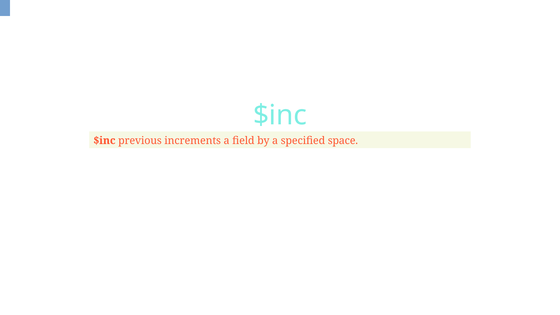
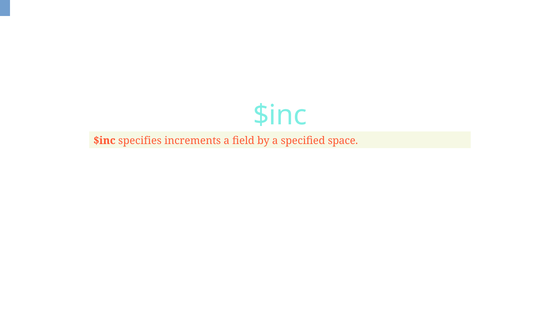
previous: previous -> specifies (140, 141)
